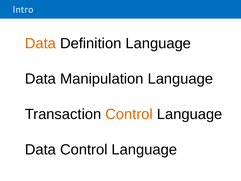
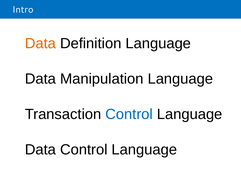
Control colour: orange -> blue (129, 114)
